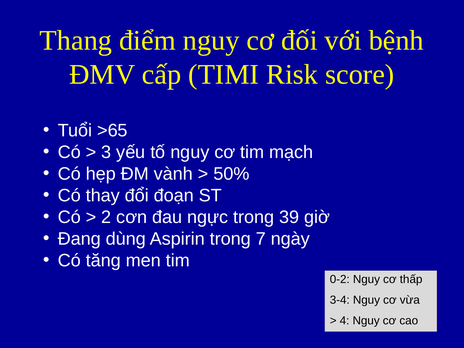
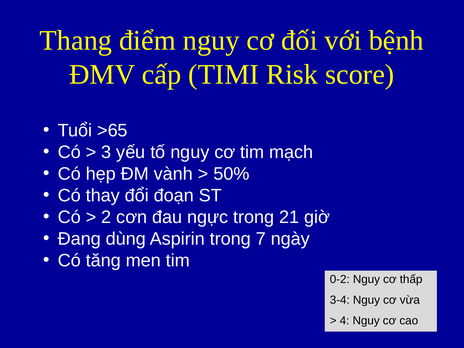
39: 39 -> 21 (289, 217)
